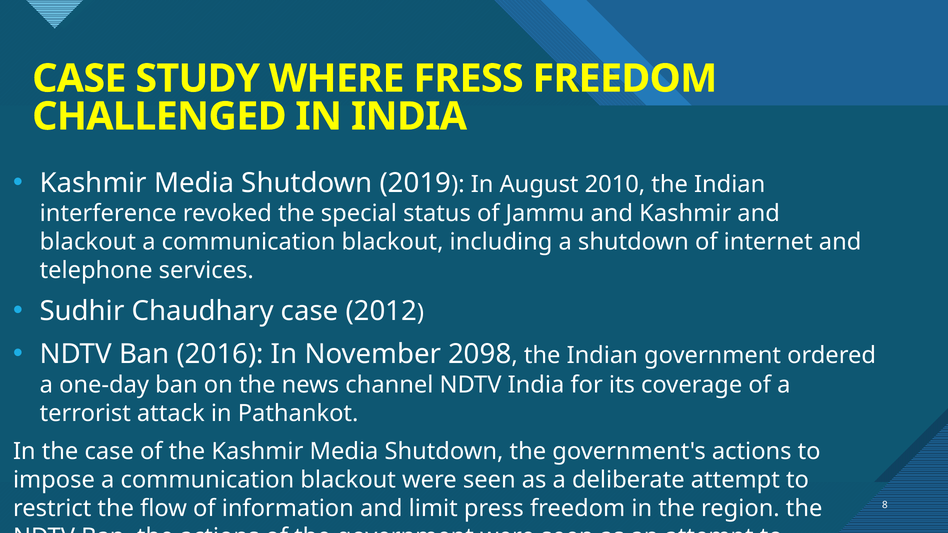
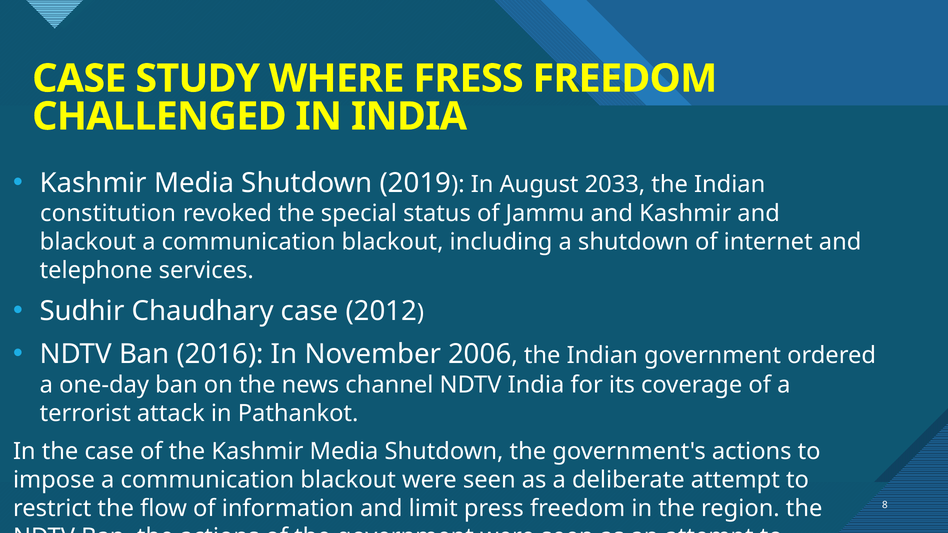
2010: 2010 -> 2033 (615, 184)
interference: interference -> constitution (108, 214)
2098: 2098 -> 2006 (480, 354)
